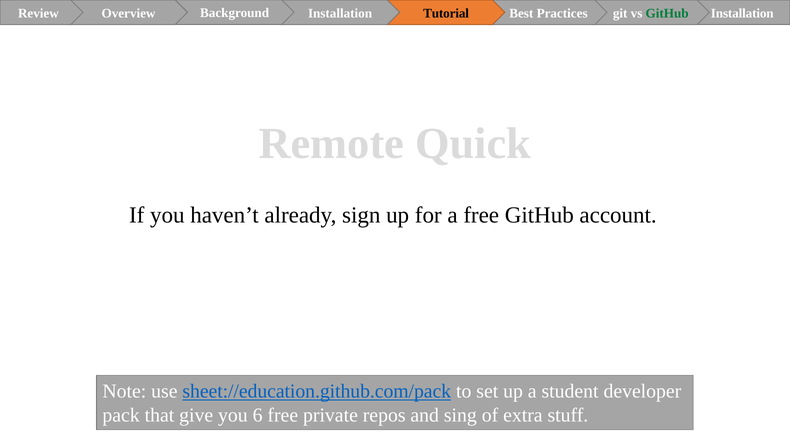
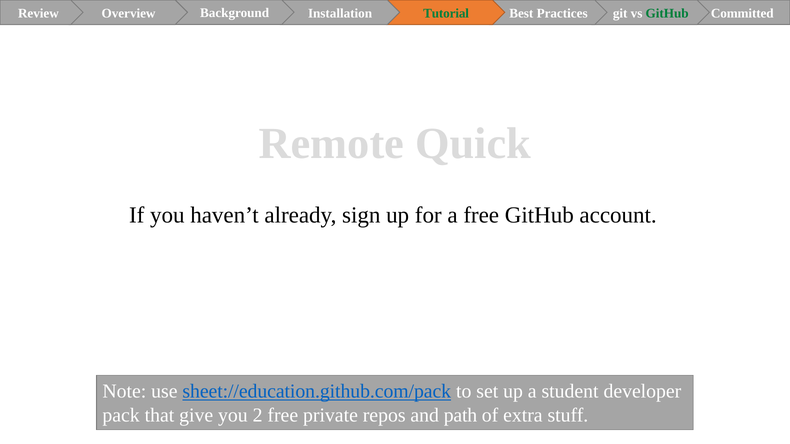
Tutorial colour: black -> green (446, 13)
Installation: Installation -> Committed (742, 13)
6: 6 -> 2 (258, 415)
sing: sing -> path (460, 415)
